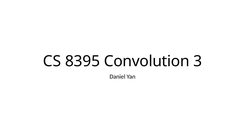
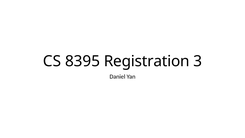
Convolution: Convolution -> Registration (147, 61)
